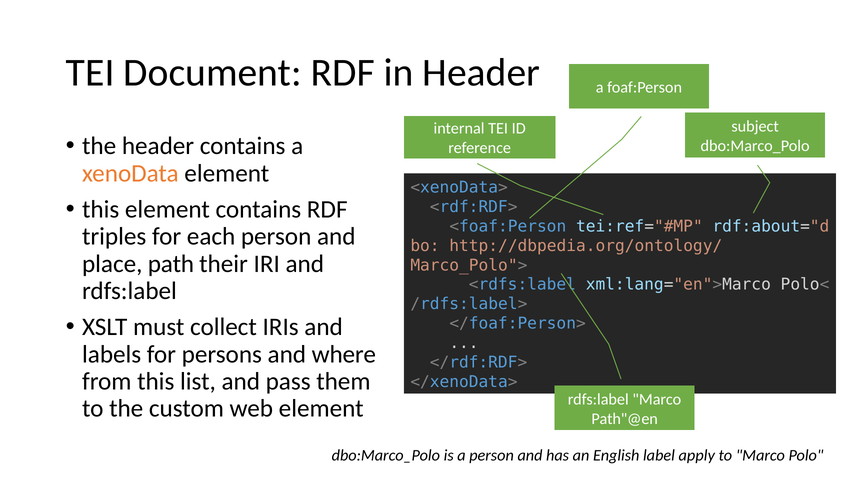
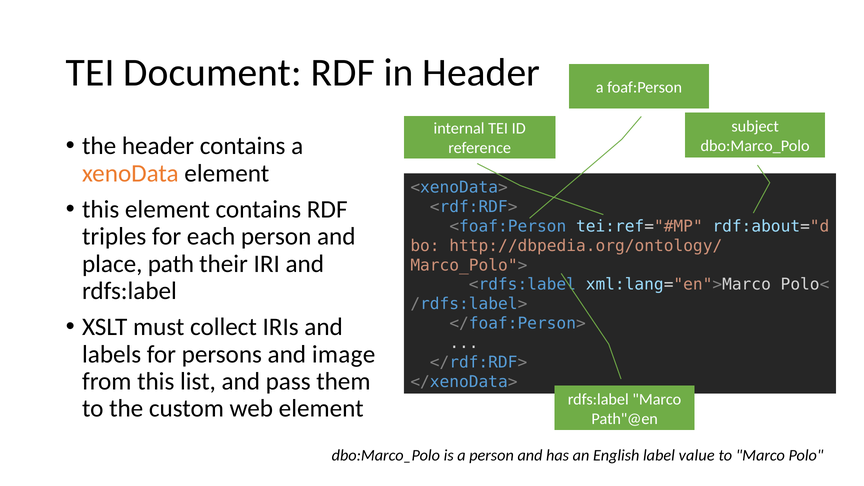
where: where -> image (344, 354)
apply: apply -> value (697, 455)
